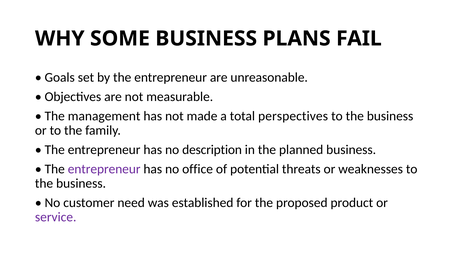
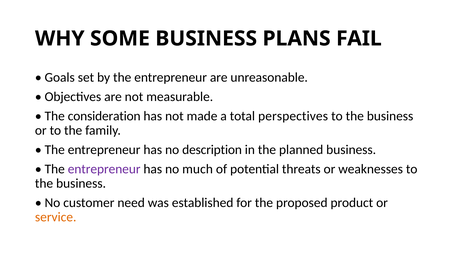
management: management -> consideration (104, 116)
office: office -> much (198, 169)
service colour: purple -> orange (56, 217)
